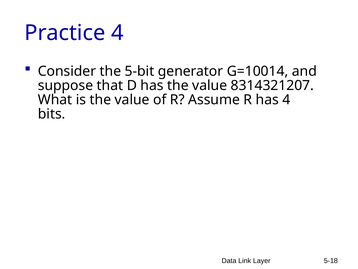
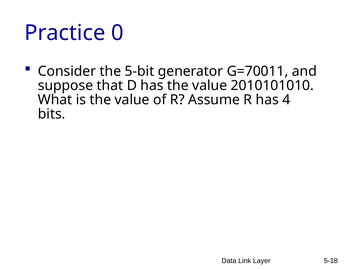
Practice 4: 4 -> 0 (117, 33)
G=10014: G=10014 -> G=70011 (258, 71)
8314321207: 8314321207 -> 2010101010 (272, 85)
